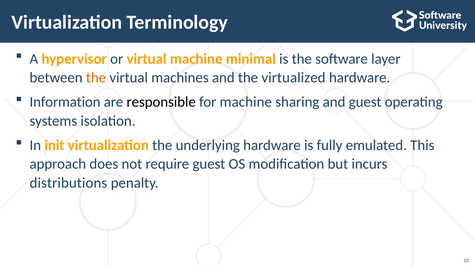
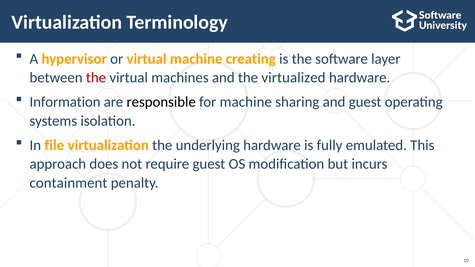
minimal: minimal -> creating (251, 59)
the colour: orange -> red (96, 78)
init: init -> file (54, 146)
distributions: distributions -> containment (68, 183)
